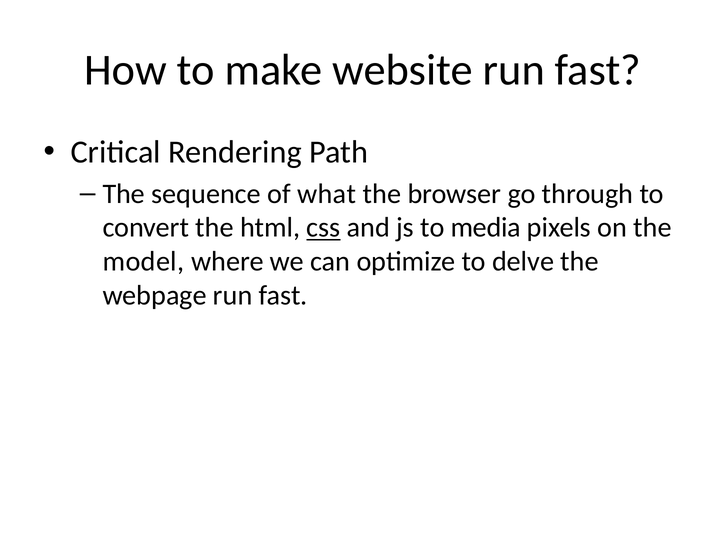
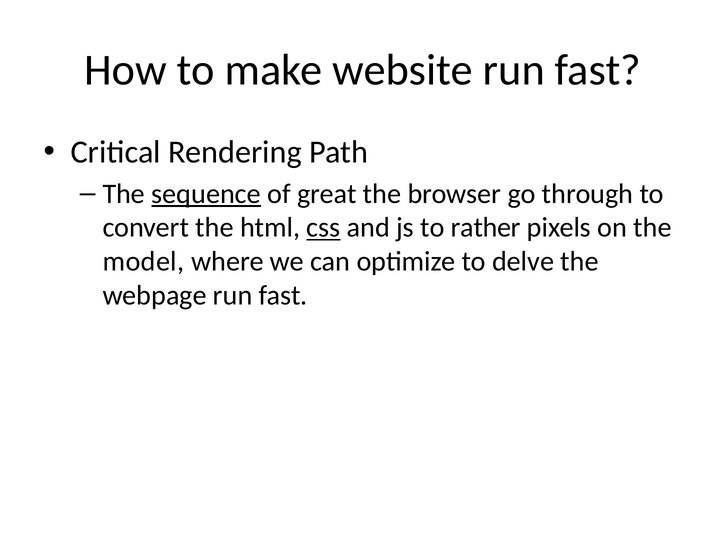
sequence underline: none -> present (206, 194)
what: what -> great (327, 194)
media: media -> rather (486, 228)
